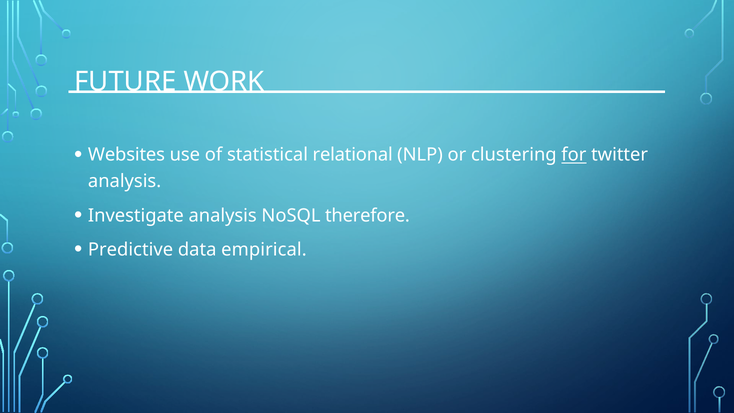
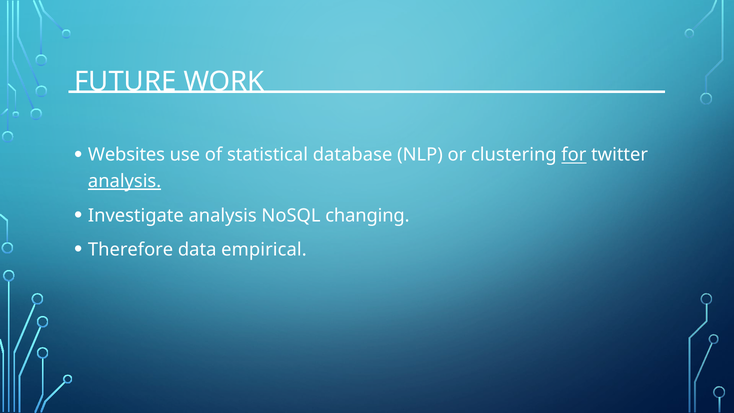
relational: relational -> database (353, 155)
analysis underline: none -> present (125, 181)
therefore: therefore -> changing (367, 215)
Predictive: Predictive -> Therefore (131, 249)
